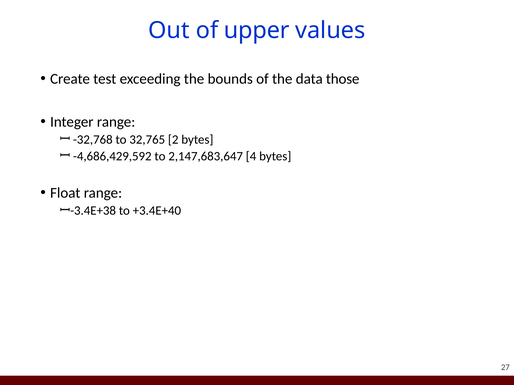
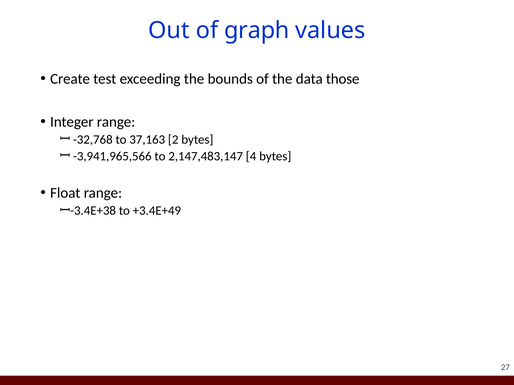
upper: upper -> graph (257, 30)
32,765: 32,765 -> 37,163 (147, 140)
-4,686,429,592: -4,686,429,592 -> -3,941,965,566 (112, 156)
2,147,683,647: 2,147,683,647 -> 2,147,483,147 (206, 156)
+3.4E+40: +3.4E+40 -> +3.4E+49 (157, 211)
